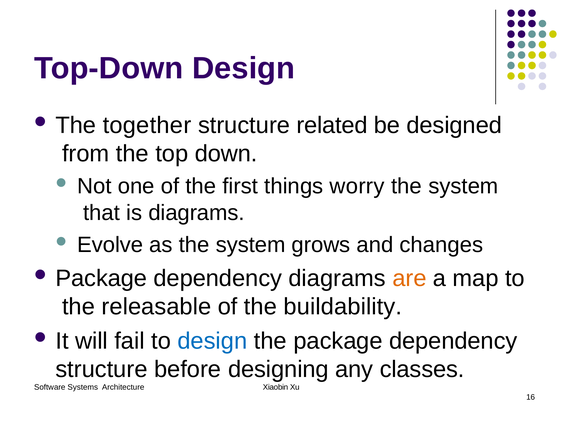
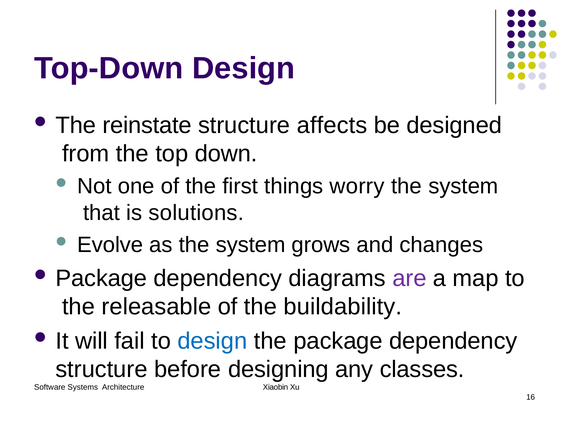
together: together -> reinstate (147, 125)
related: related -> affects (332, 125)
is diagrams: diagrams -> solutions (196, 213)
are colour: orange -> purple (410, 278)
